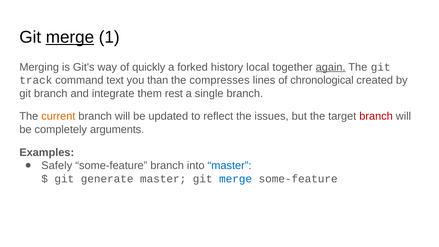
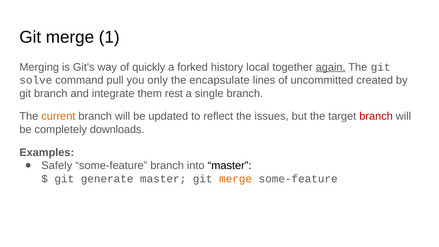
merge underline: present -> none (70, 37)
track: track -> solve (36, 80)
text: text -> pull (115, 80)
than: than -> only (158, 80)
compresses: compresses -> encapsulate (220, 80)
chronological: chronological -> uncommitted (322, 80)
arguments: arguments -> downloads (117, 129)
master colour: blue -> black (230, 166)
merge colour: blue -> orange (236, 179)
